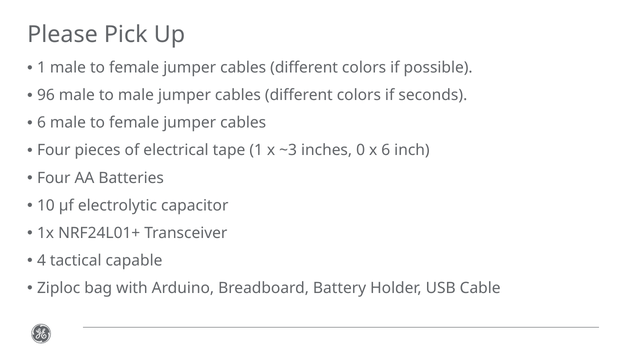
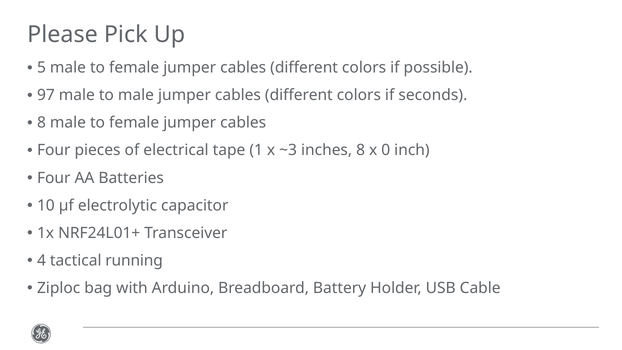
1: 1 -> 5 (41, 68)
96: 96 -> 97 (46, 95)
6: 6 -> 8 (41, 123)
inches 0: 0 -> 8 (361, 150)
x 6: 6 -> 0 (386, 150)
capable: capable -> running (134, 260)
